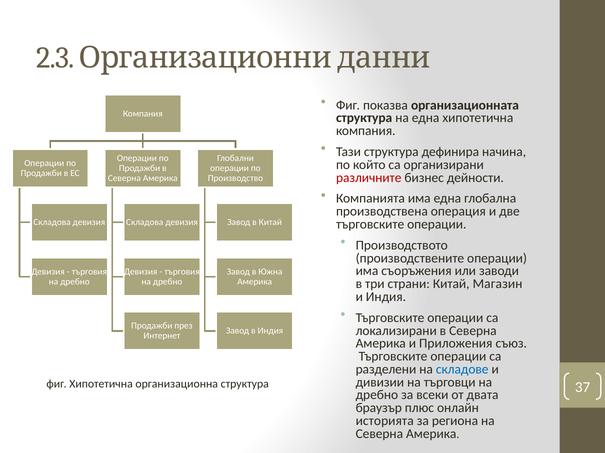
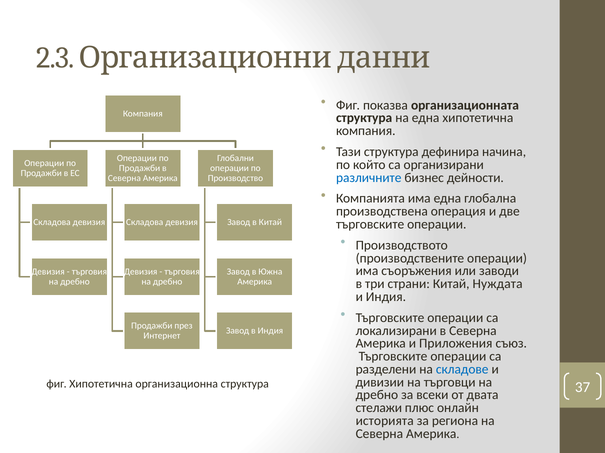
различните colour: red -> blue (369, 178)
Магазин: Магазин -> Нуждата (498, 284)
браузър: браузър -> стелажи (379, 409)
